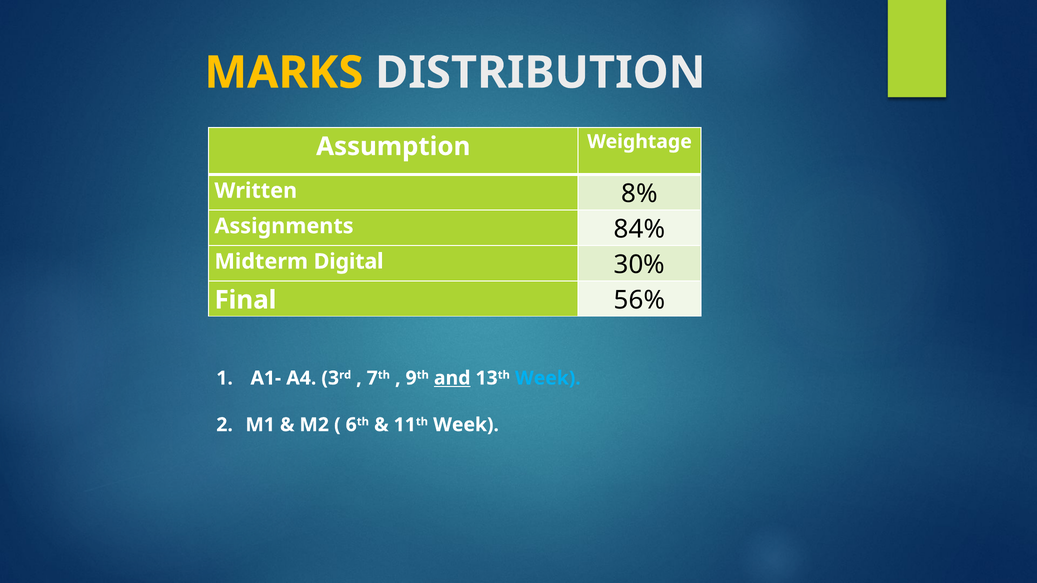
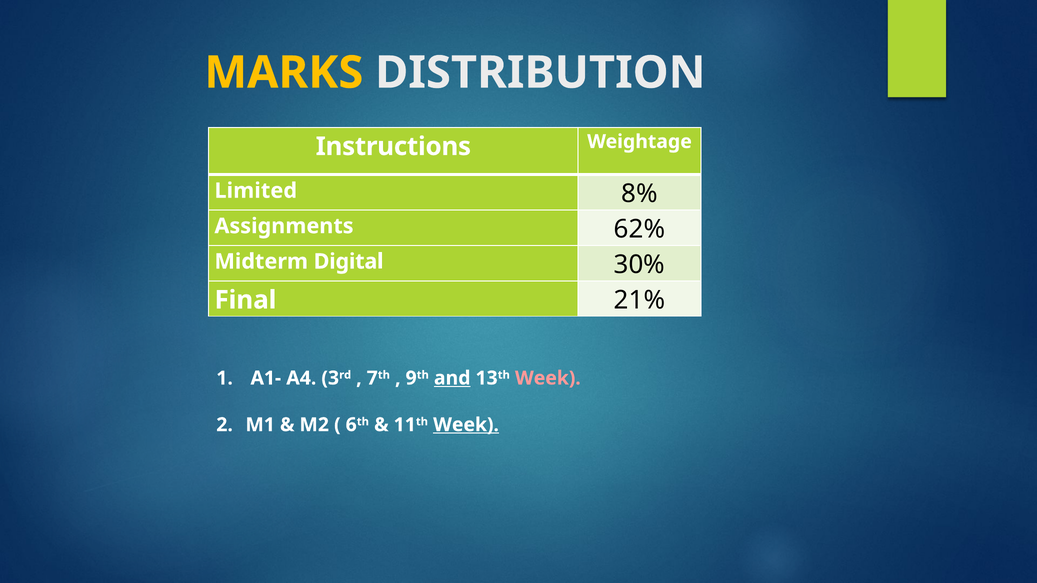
Assumption: Assumption -> Instructions (393, 147)
Written: Written -> Limited (256, 191)
84%: 84% -> 62% (640, 229)
56%: 56% -> 21% (640, 300)
Week colour: light blue -> pink (548, 378)
Week underline: none -> present (466, 425)
